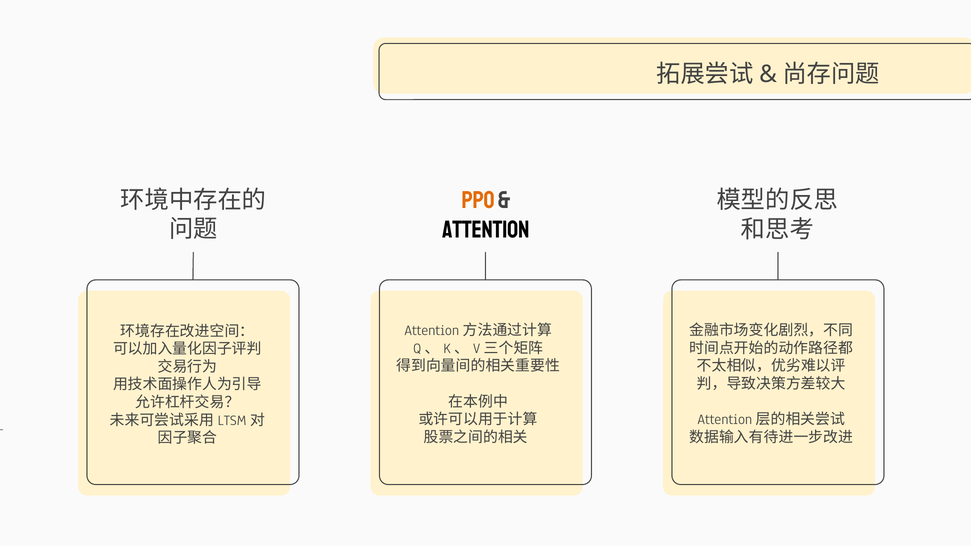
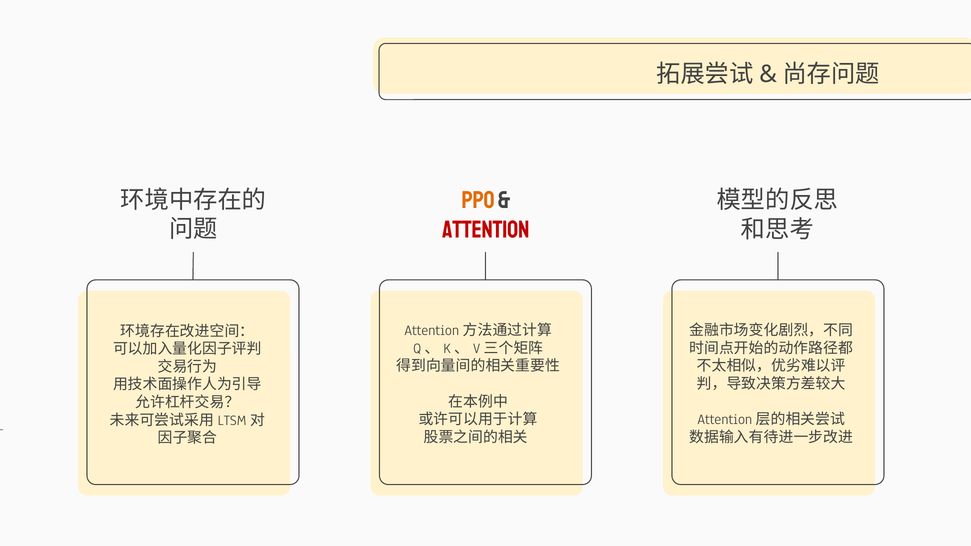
attention colour: black -> red (486, 230)
